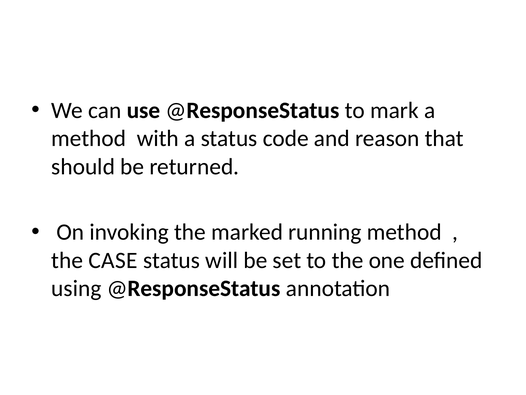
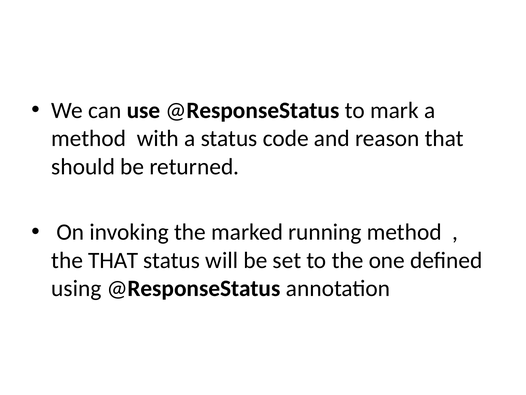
the CASE: CASE -> THAT (113, 260)
